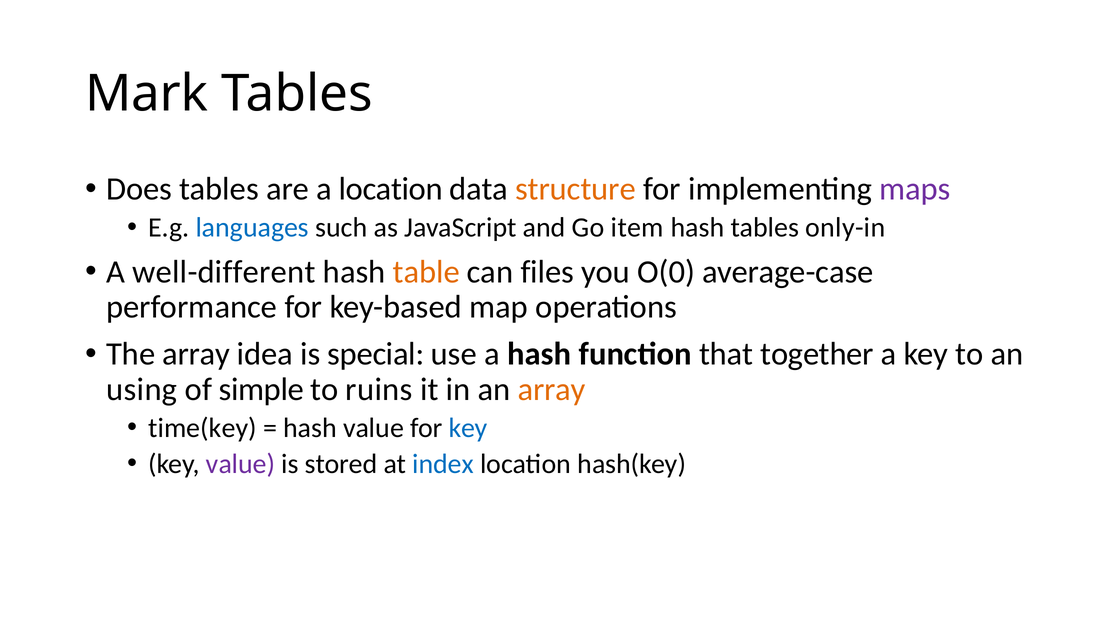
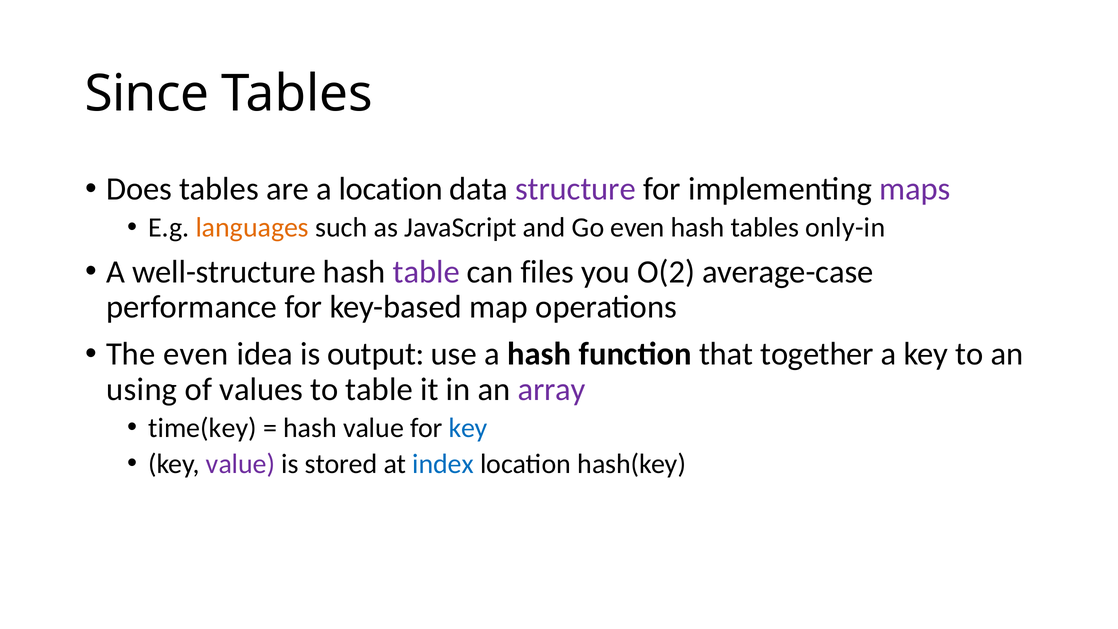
Mark: Mark -> Since (147, 94)
structure colour: orange -> purple (575, 189)
languages colour: blue -> orange (252, 228)
Go item: item -> even (638, 228)
well-different: well-different -> well-structure (224, 272)
table colour: orange -> purple (426, 272)
O(0: O(0 -> O(2 (666, 272)
The array: array -> even (196, 354)
special: special -> output (376, 354)
simple: simple -> values (261, 389)
to ruins: ruins -> table (379, 389)
array colour: orange -> purple (552, 389)
